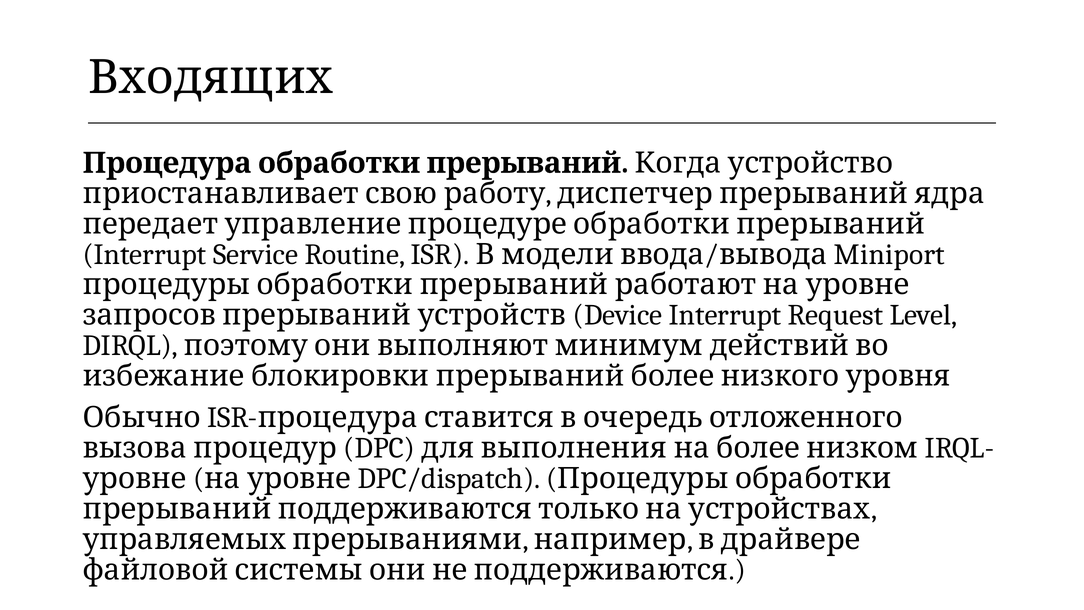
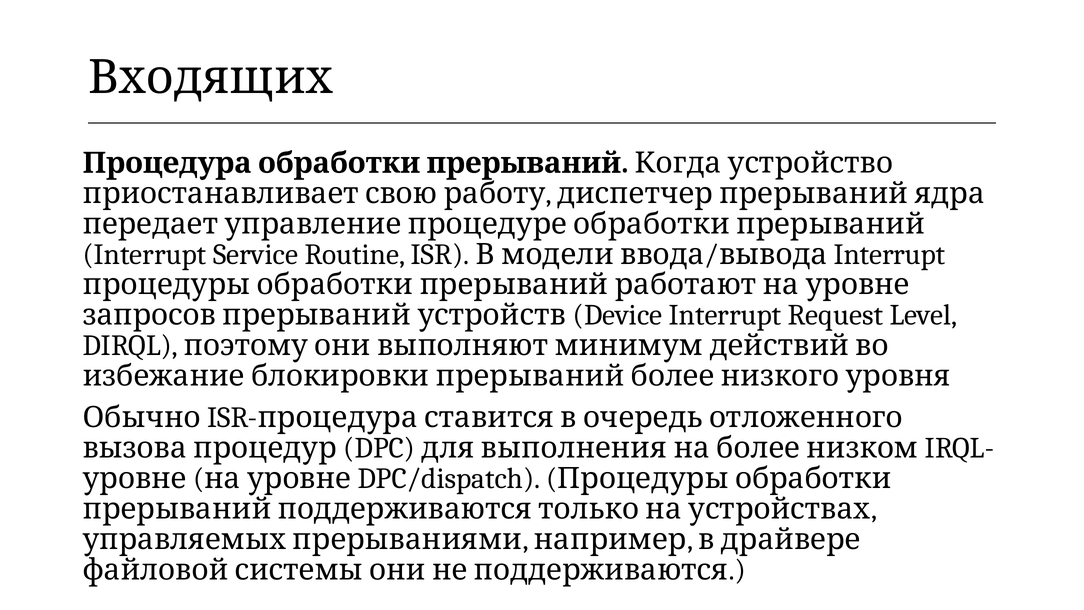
Miniport: Miniport -> Interrupt (890, 254)
